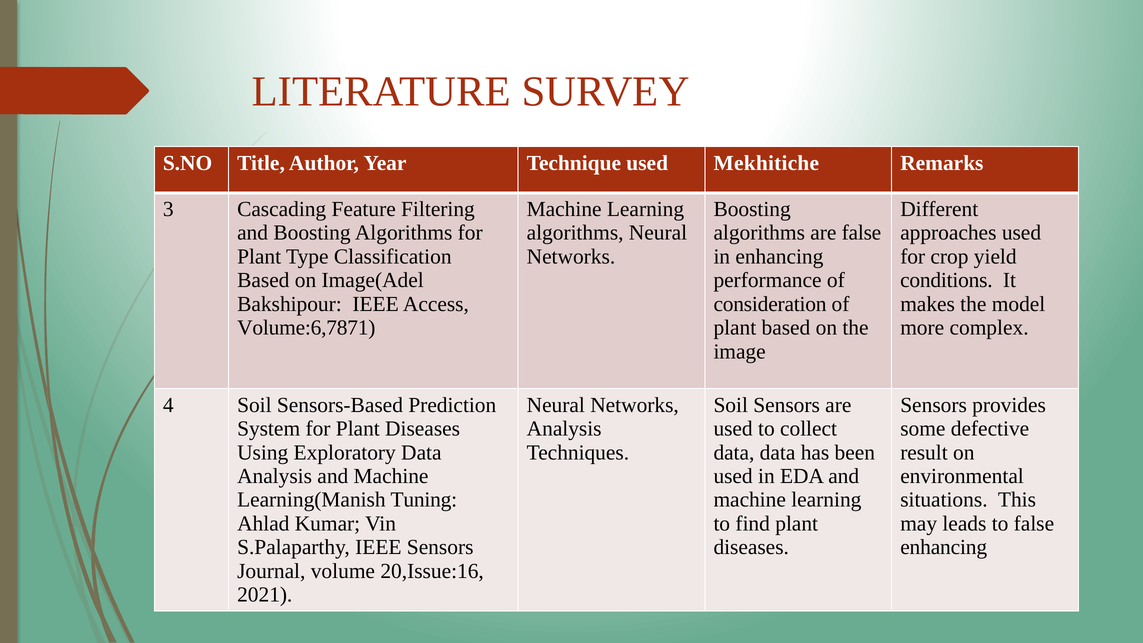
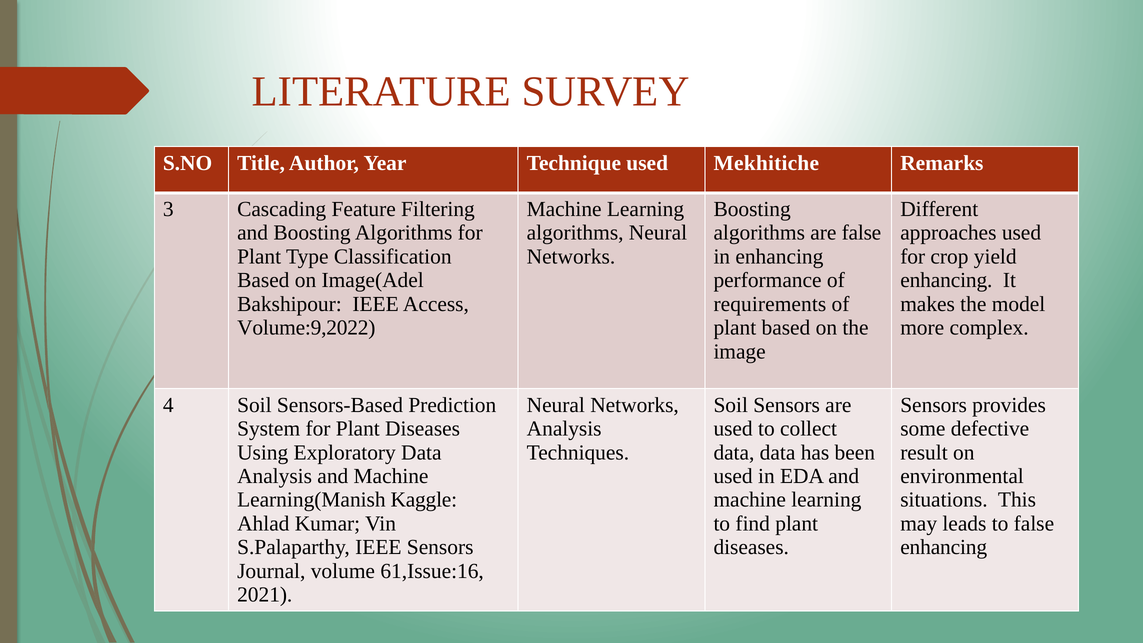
conditions: conditions -> enhancing (946, 280)
consideration: consideration -> requirements (770, 304)
Volume:6,7871: Volume:6,7871 -> Volume:9,2022 (306, 328)
Tuning: Tuning -> Kaggle (424, 500)
20,Issue:16: 20,Issue:16 -> 61,Issue:16 (432, 571)
